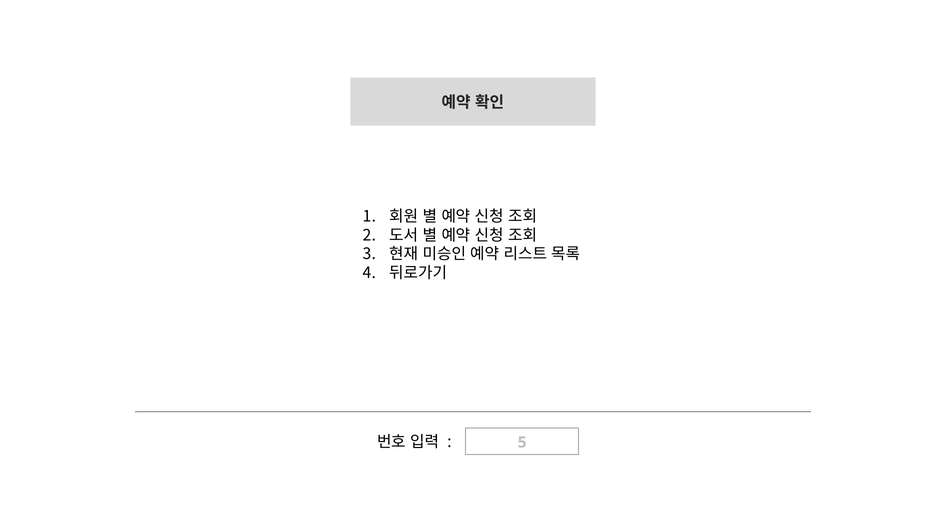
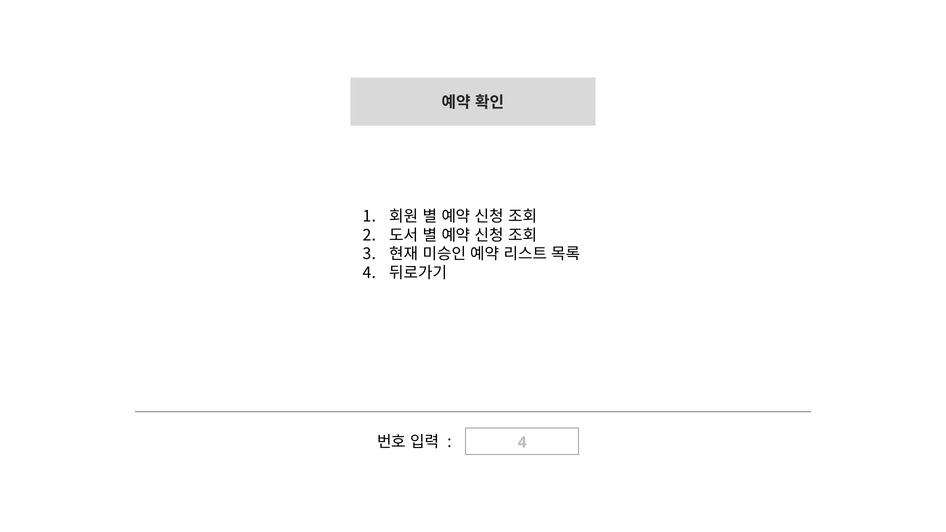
5: 5 -> 4 (522, 442)
